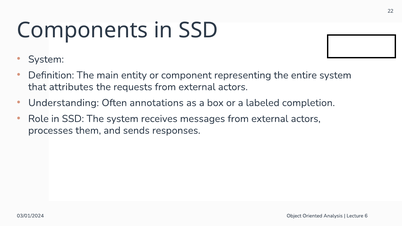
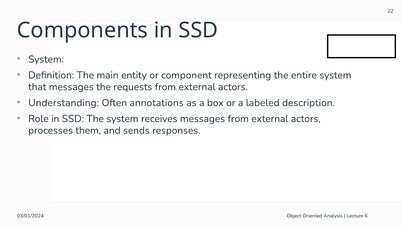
that attributes: attributes -> messages (71, 87)
completion: completion -> description (308, 103)
